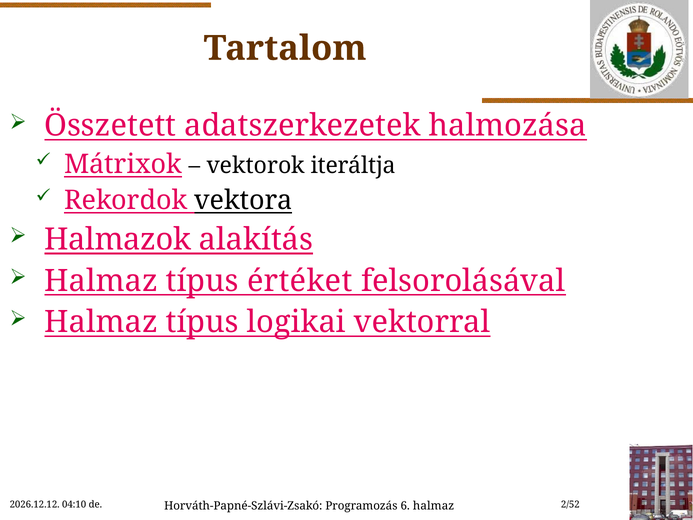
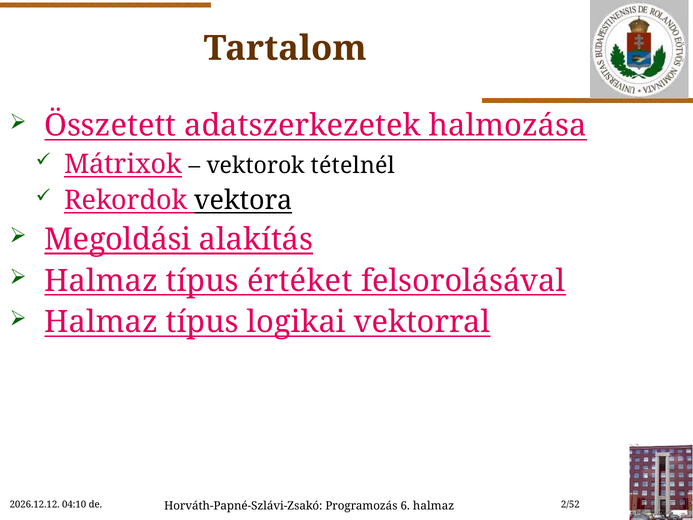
iteráltja: iteráltja -> tételnél (353, 166)
Halmazok: Halmazok -> Megoldási (118, 239)
